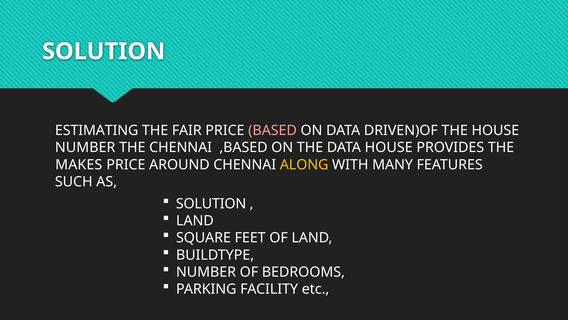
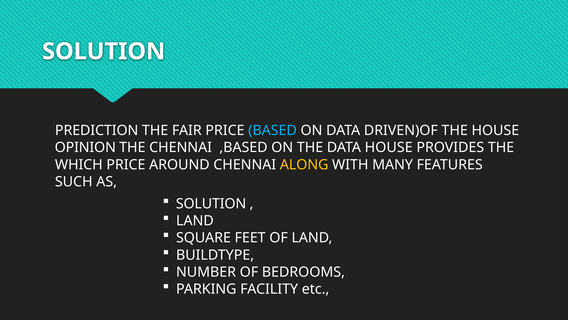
ESTIMATING: ESTIMATING -> PREDICTION (97, 130)
BASED colour: pink -> light blue (273, 130)
NUMBER: NUMBER -> OPINION (85, 147)
MAKES: MAKES -> WHICH (79, 164)
